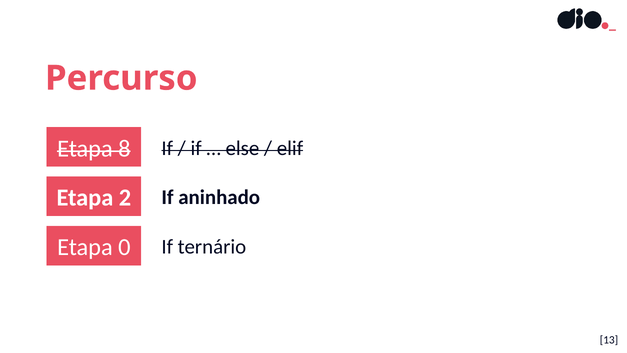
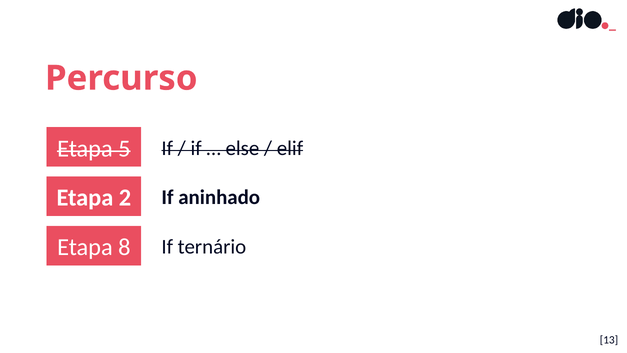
8: 8 -> 5 (124, 148)
0: 0 -> 8 (124, 247)
